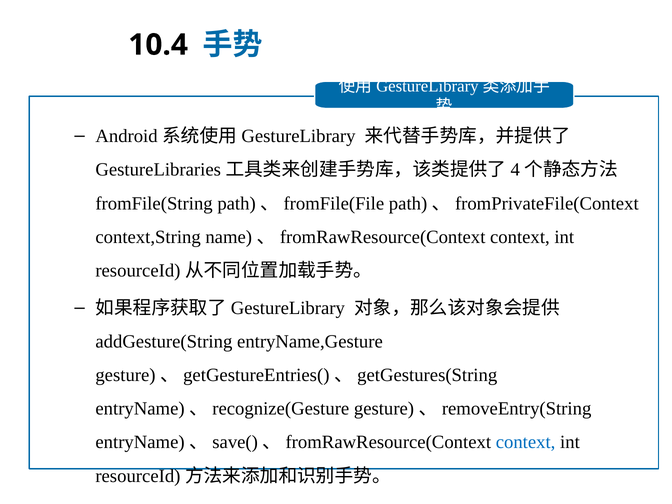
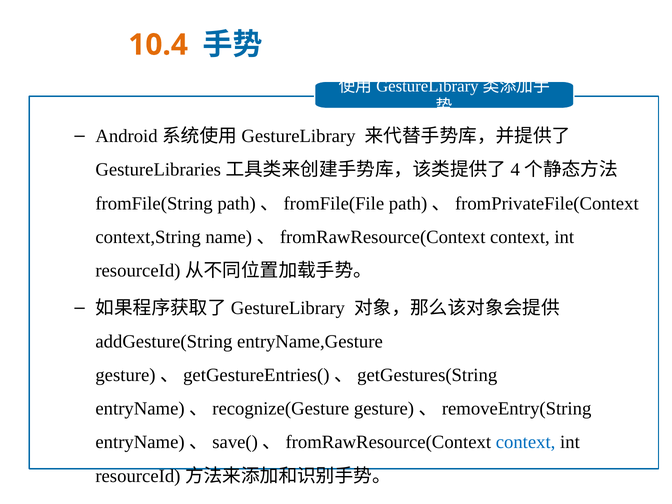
10.4 colour: black -> orange (158, 45)
